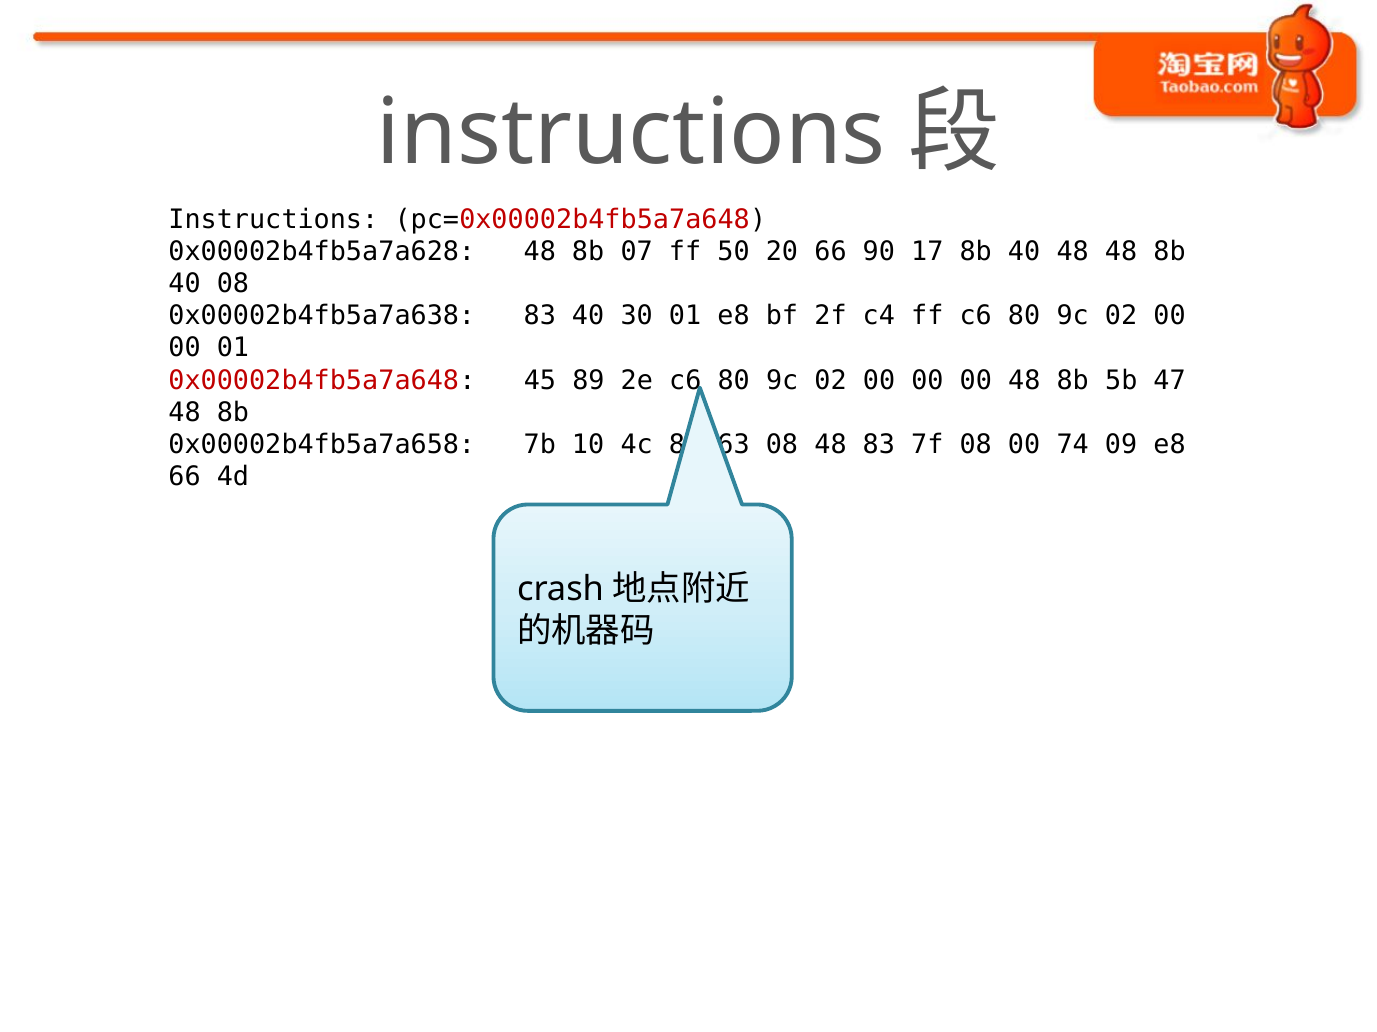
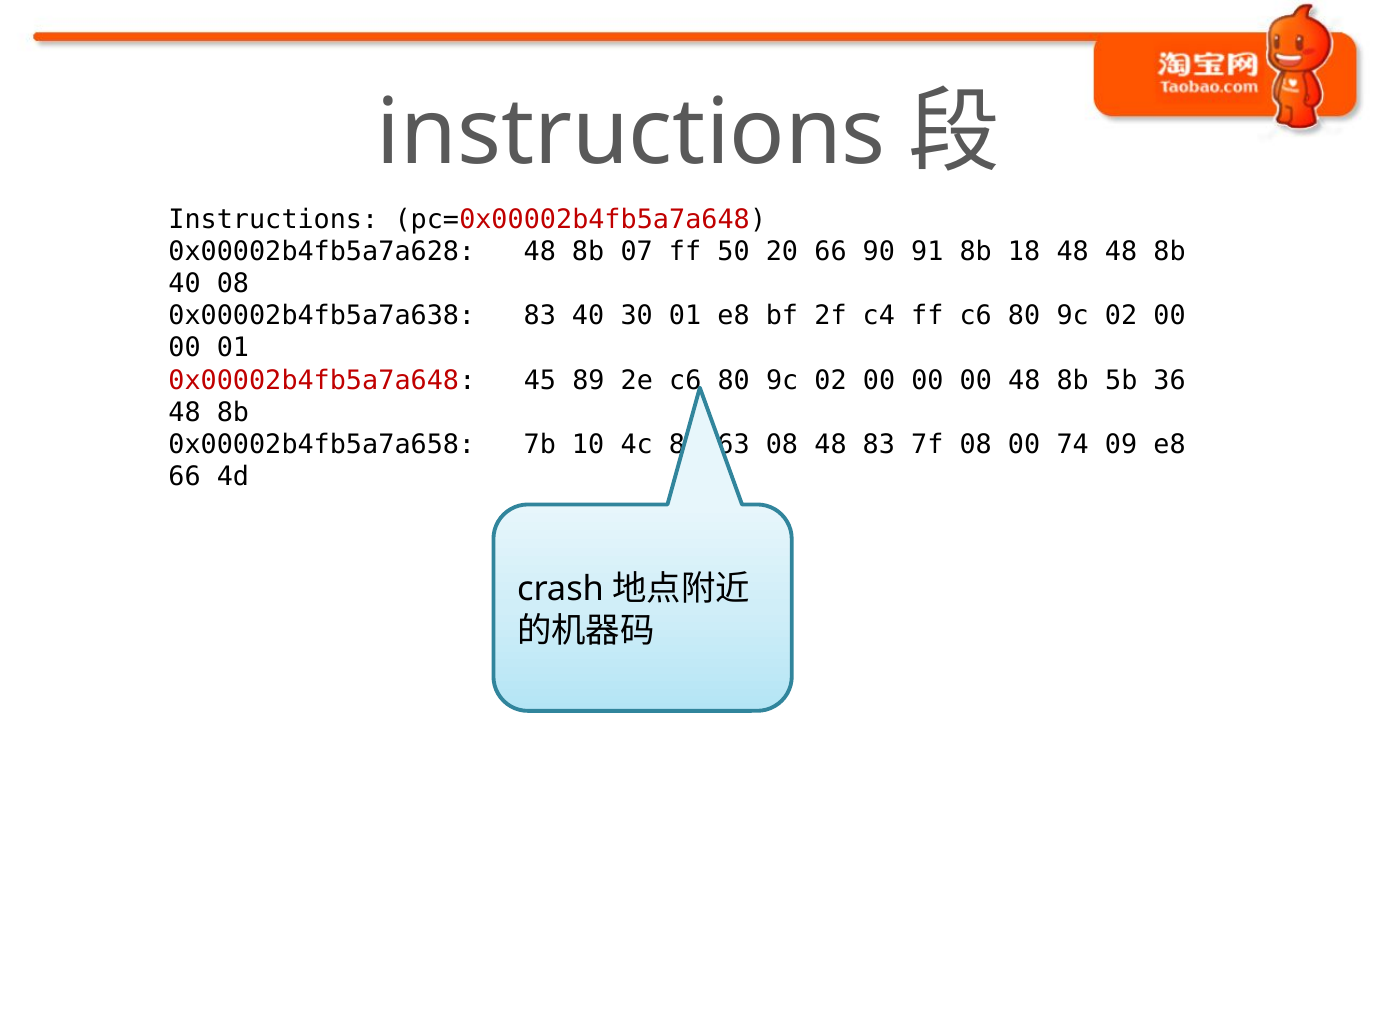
17: 17 -> 91 (927, 252)
40: 40 -> 18 (1024, 252)
47: 47 -> 36 (1170, 381)
